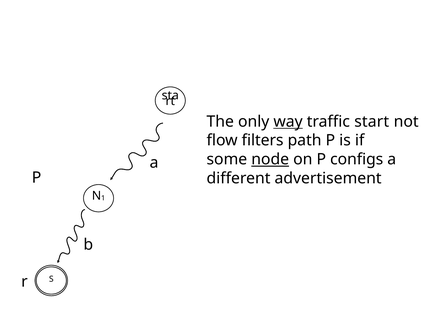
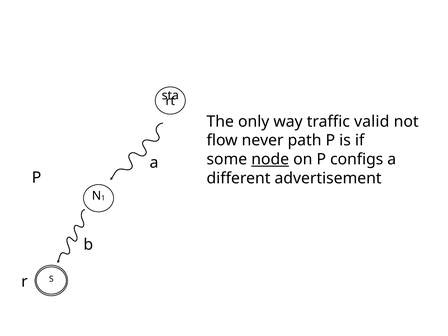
way underline: present -> none (288, 122)
start: start -> valid (372, 122)
filters: filters -> never (263, 140)
